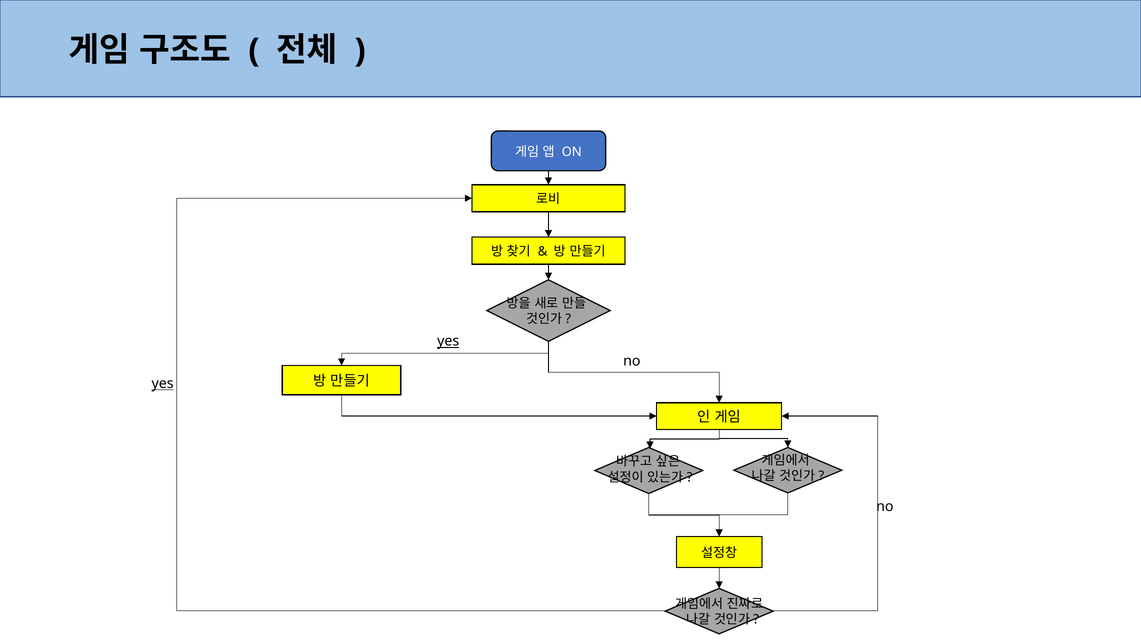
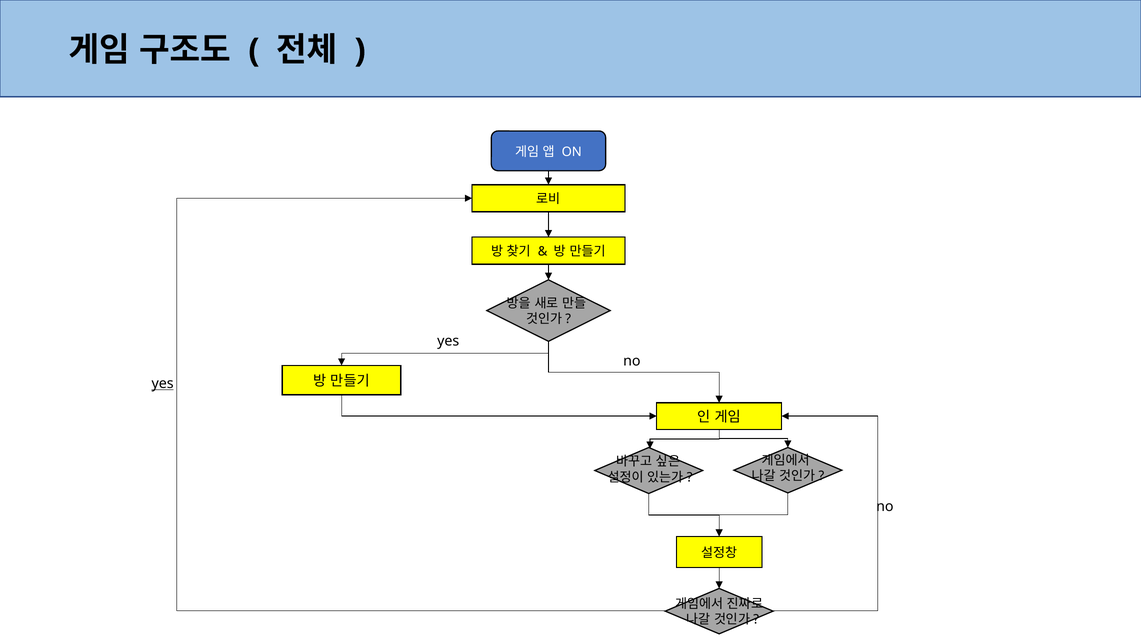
yes underline: present -> none (448, 341)
